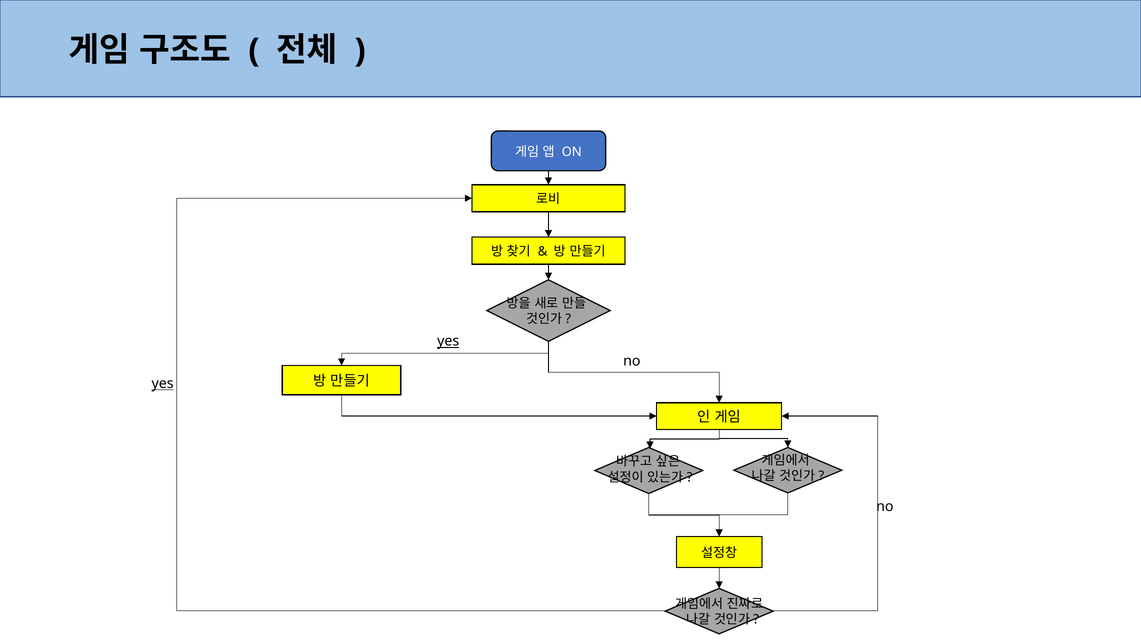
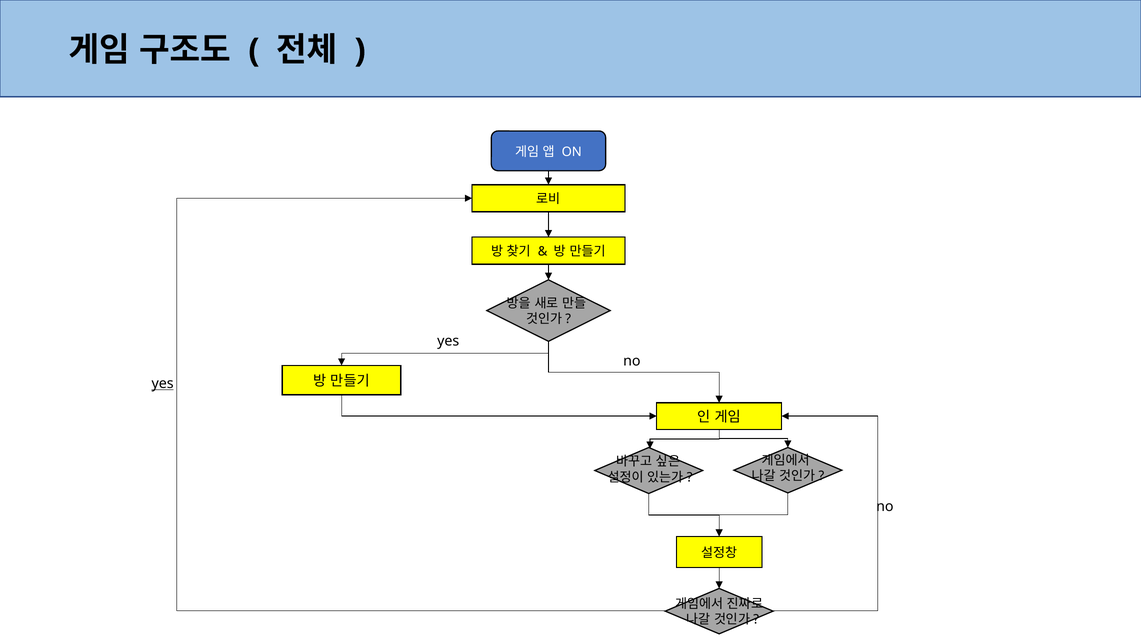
yes underline: present -> none (448, 341)
